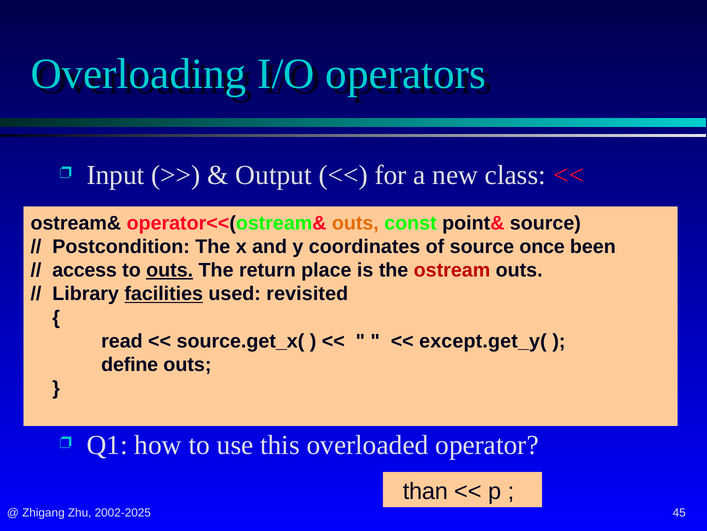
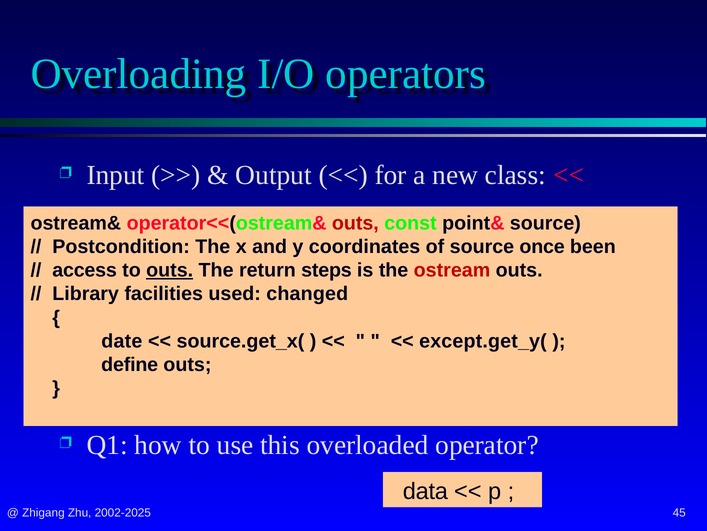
outs colour: orange -> red (355, 223)
place: place -> steps (326, 270)
facilities underline: present -> none (164, 294)
revisited: revisited -> changed (307, 294)
read: read -> date (122, 341)
than: than -> data (425, 491)
